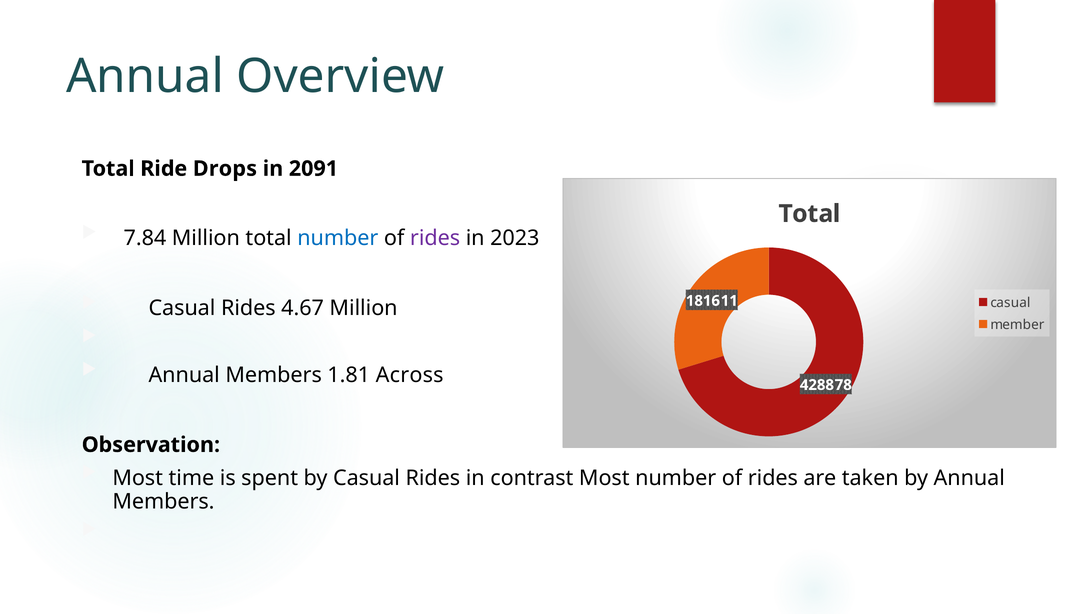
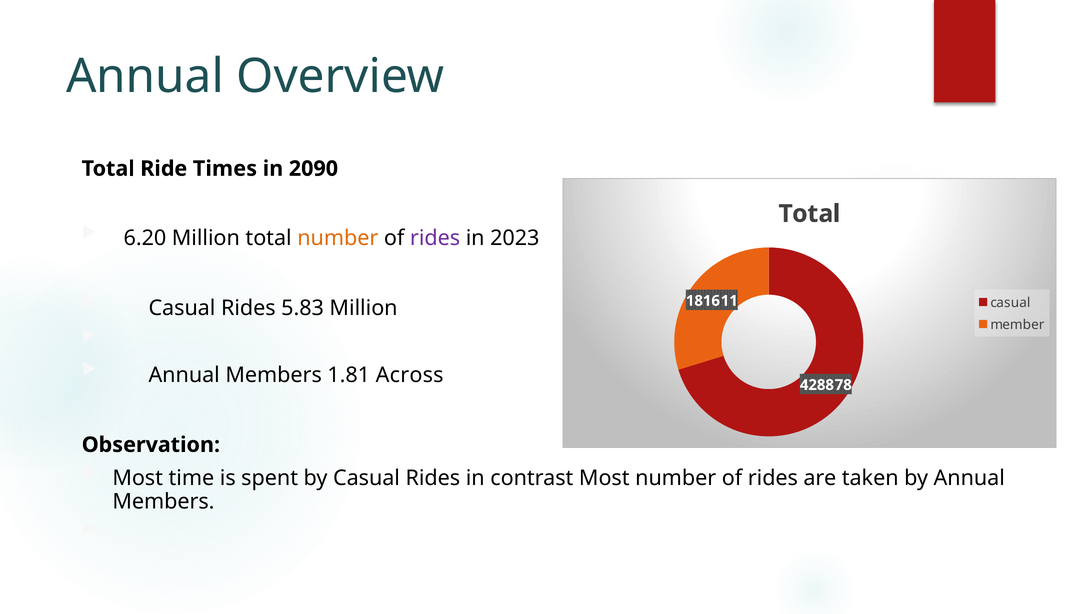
Drops: Drops -> Times (225, 169)
2091: 2091 -> 2090 (313, 169)
7.84: 7.84 -> 6.20 (145, 238)
number colour: blue -> orange (338, 238)
4.67: 4.67 -> 5.83 (303, 308)
